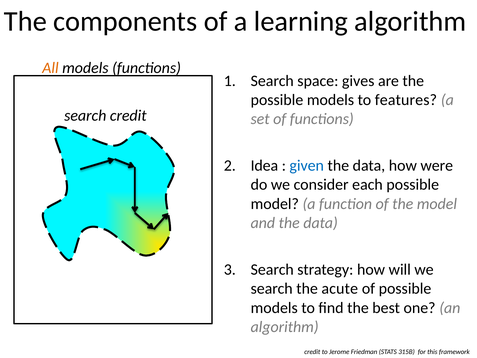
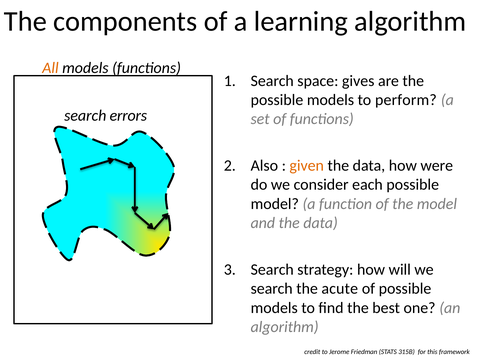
features: features -> perform (406, 100)
credit: credit -> errors (128, 116)
Idea: Idea -> Also (264, 166)
given colour: blue -> orange (307, 166)
